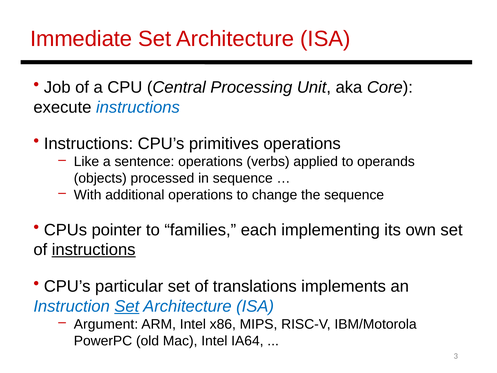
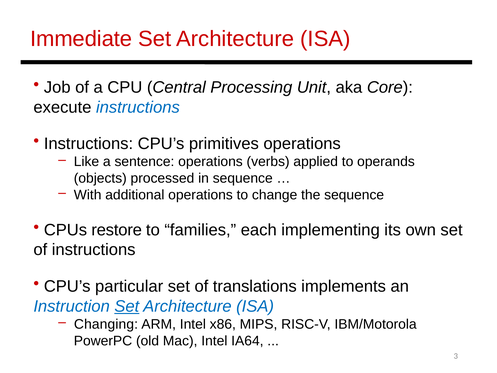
pointer: pointer -> restore (117, 230)
instructions underline: present -> none (94, 250)
Argument: Argument -> Changing (106, 324)
